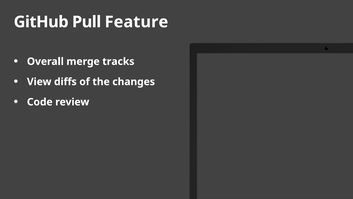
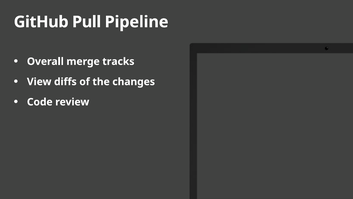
Feature: Feature -> Pipeline (137, 22)
